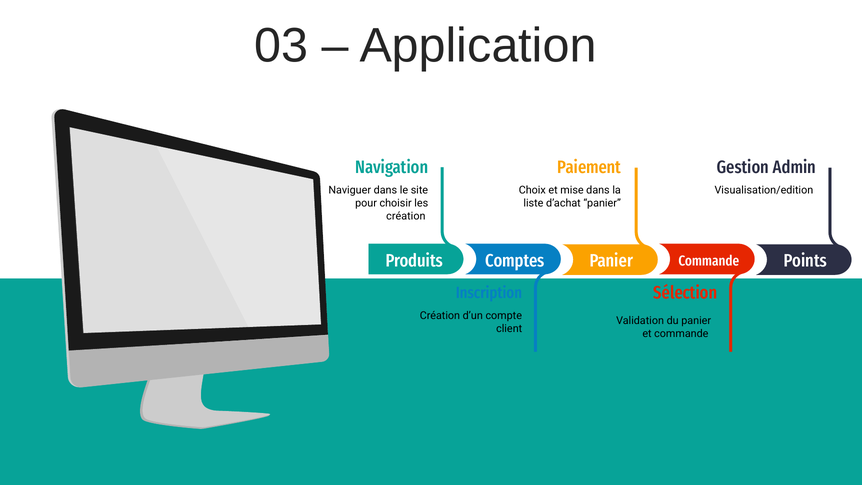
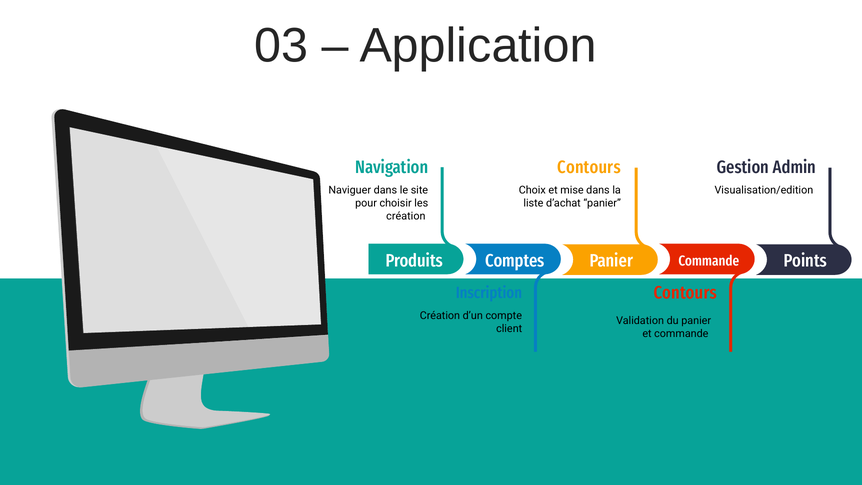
Paiement: Paiement -> Contours (589, 167)
Sélection: Sélection -> Contours (685, 293)
